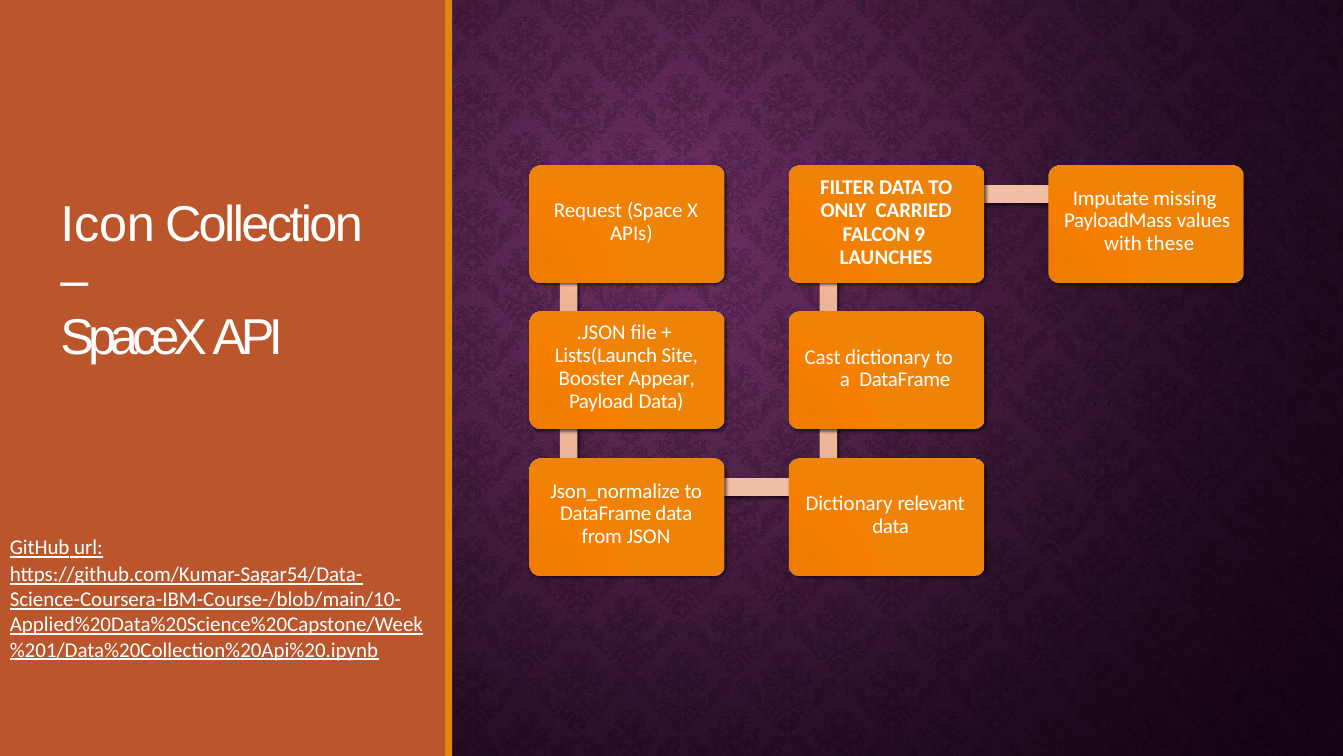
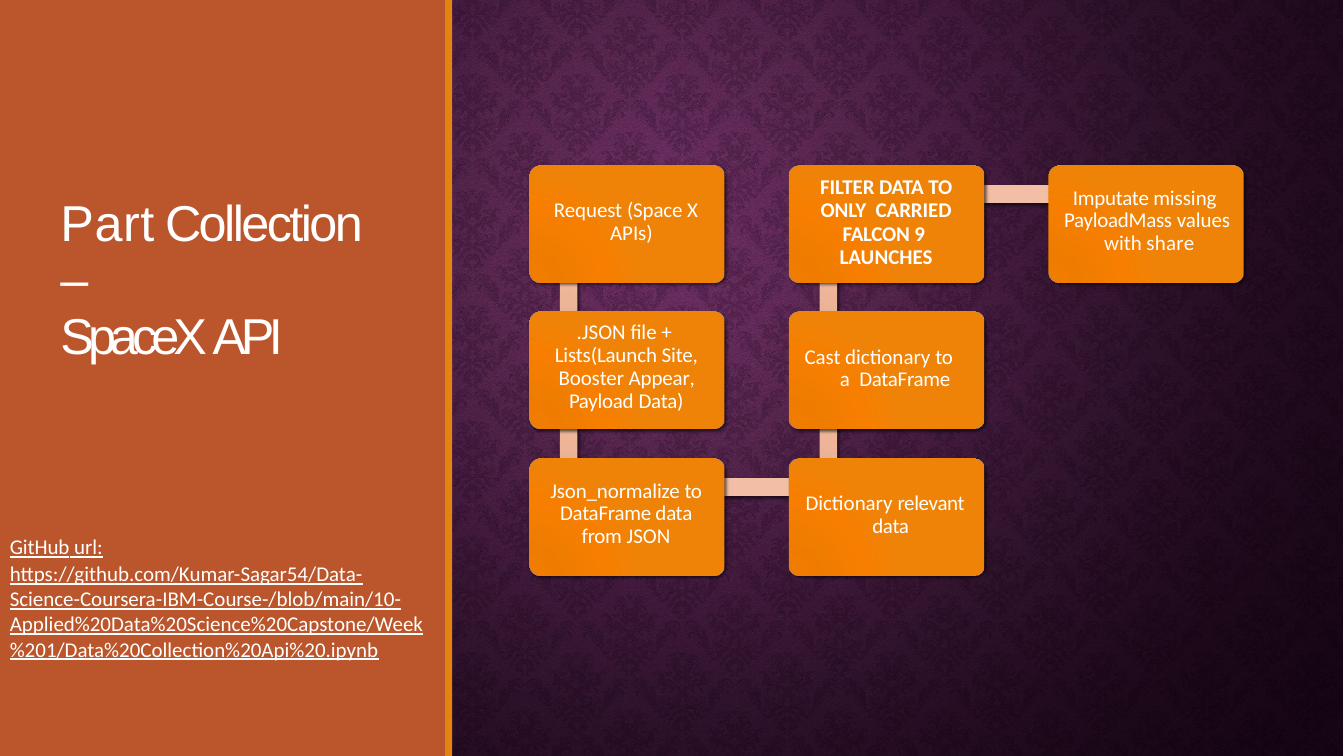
Icon: Icon -> Part (107, 225)
these: these -> share (1170, 244)
